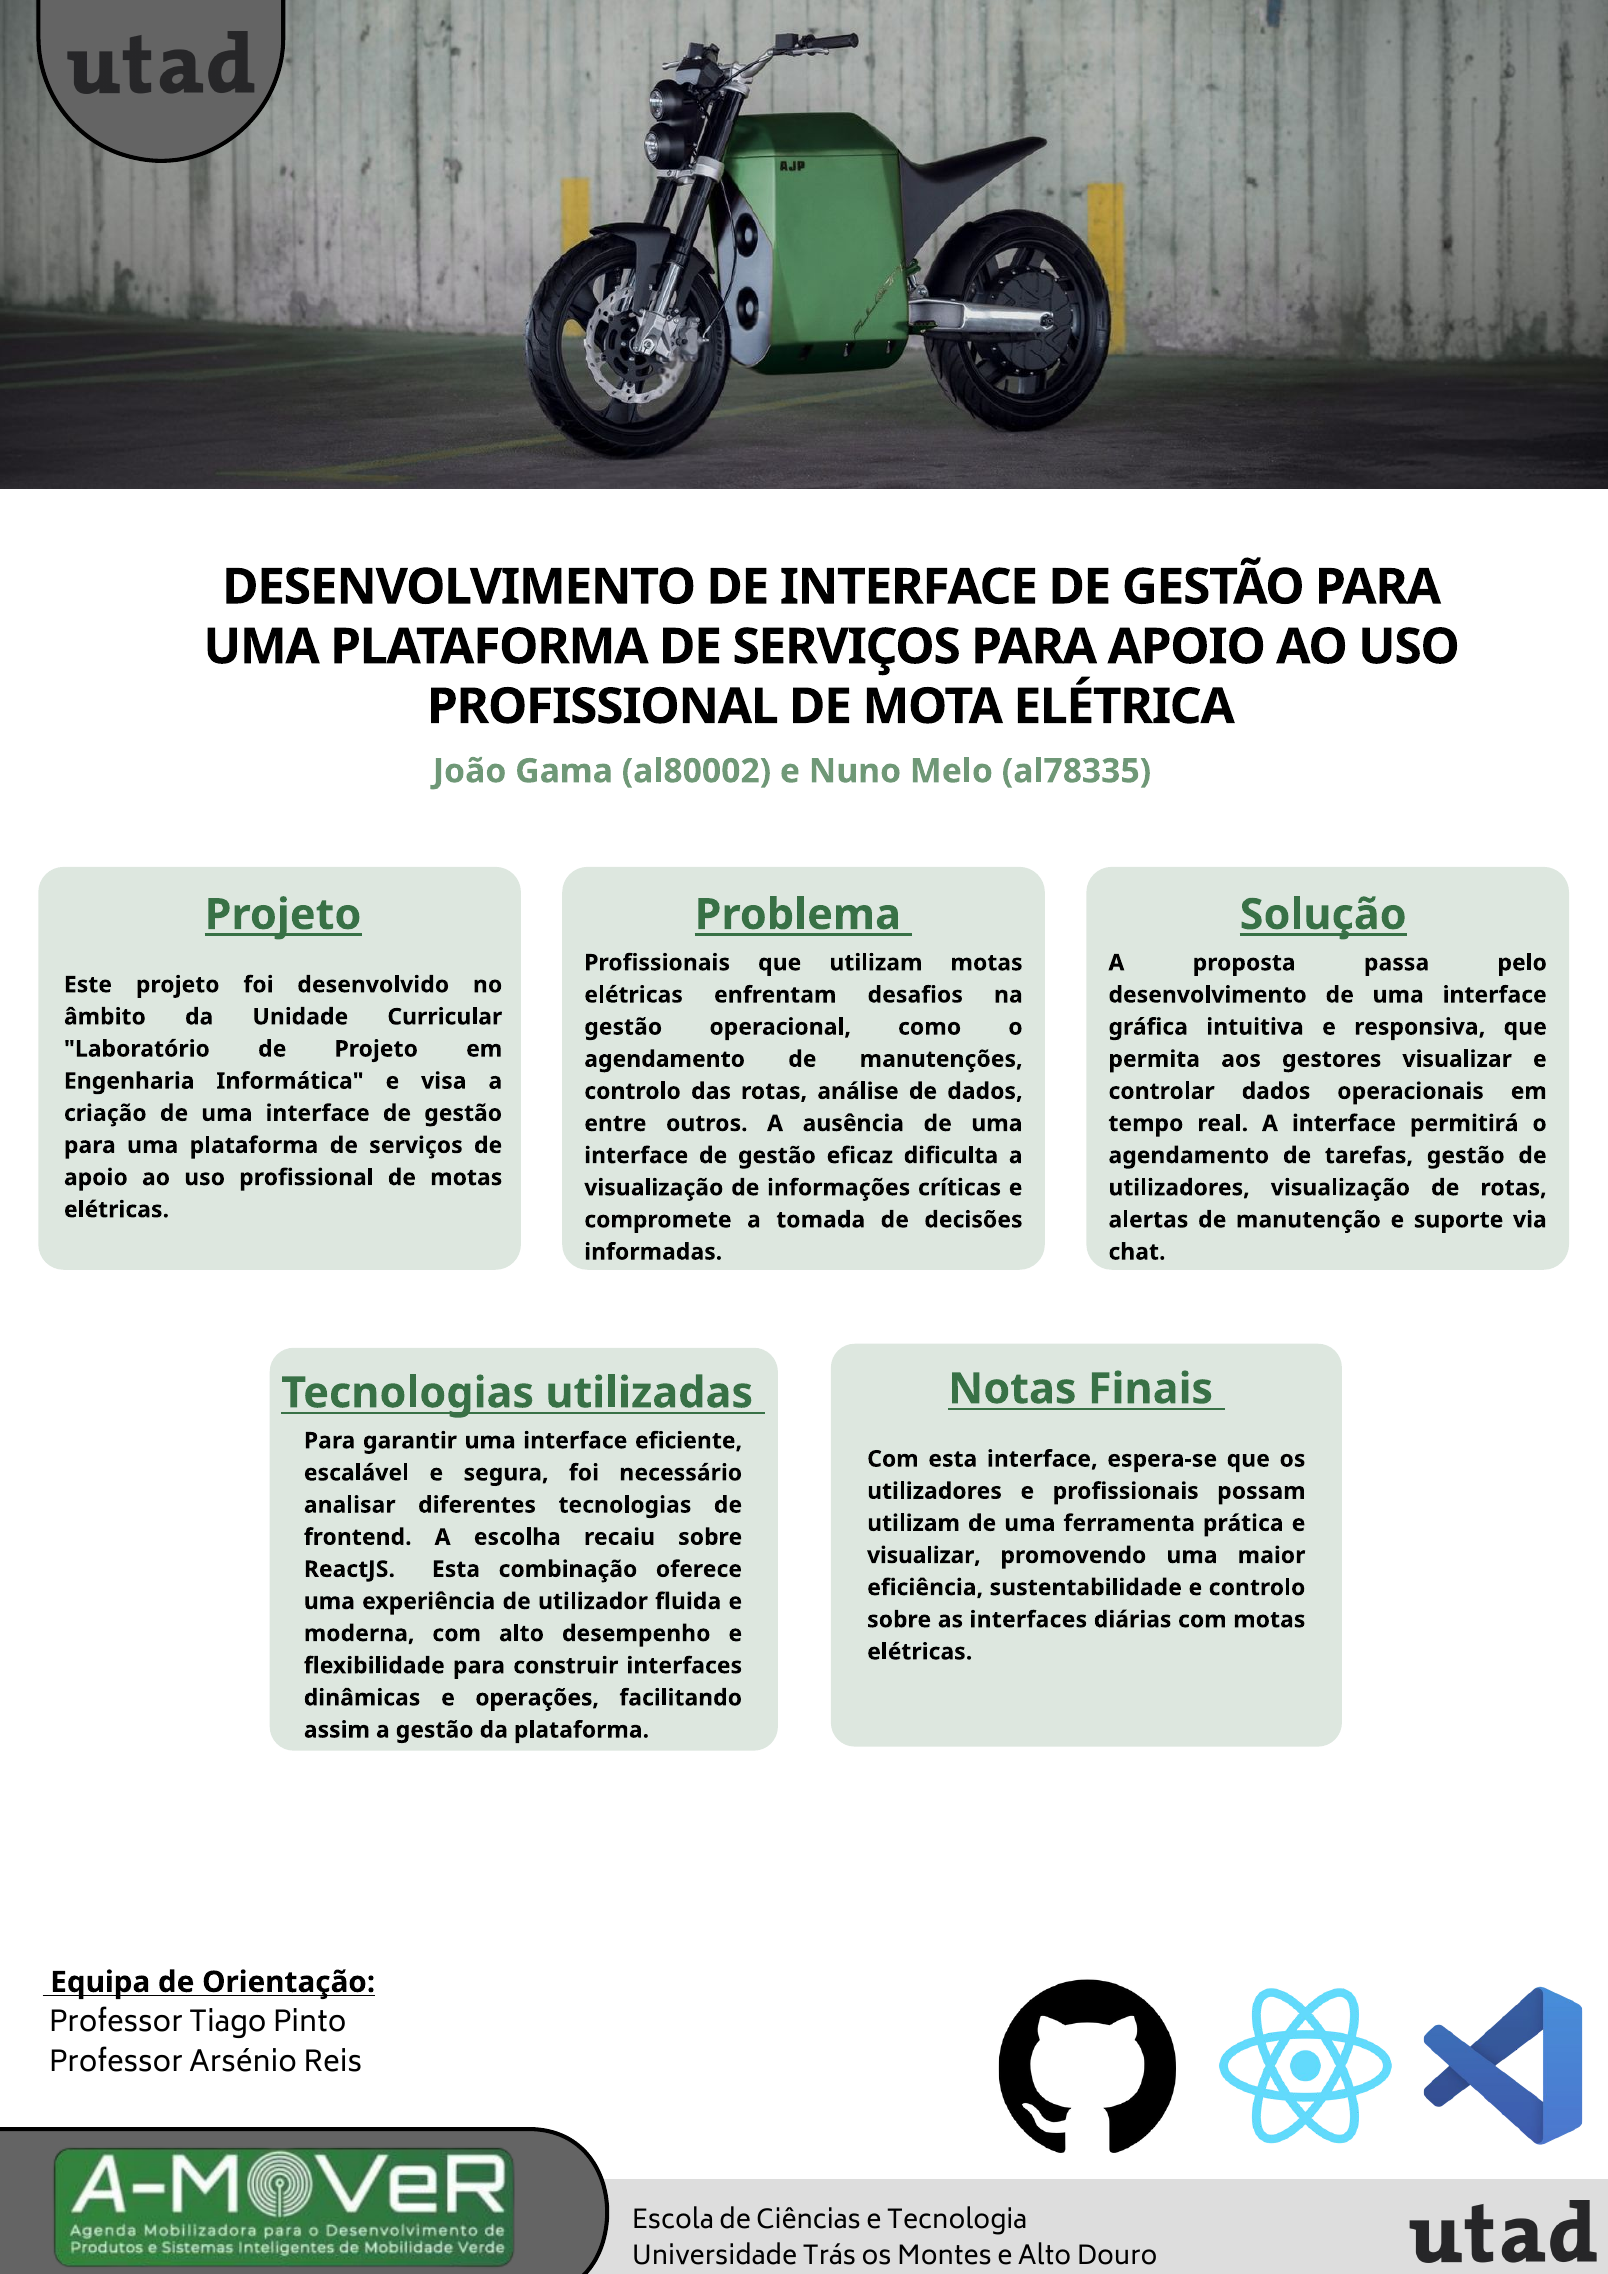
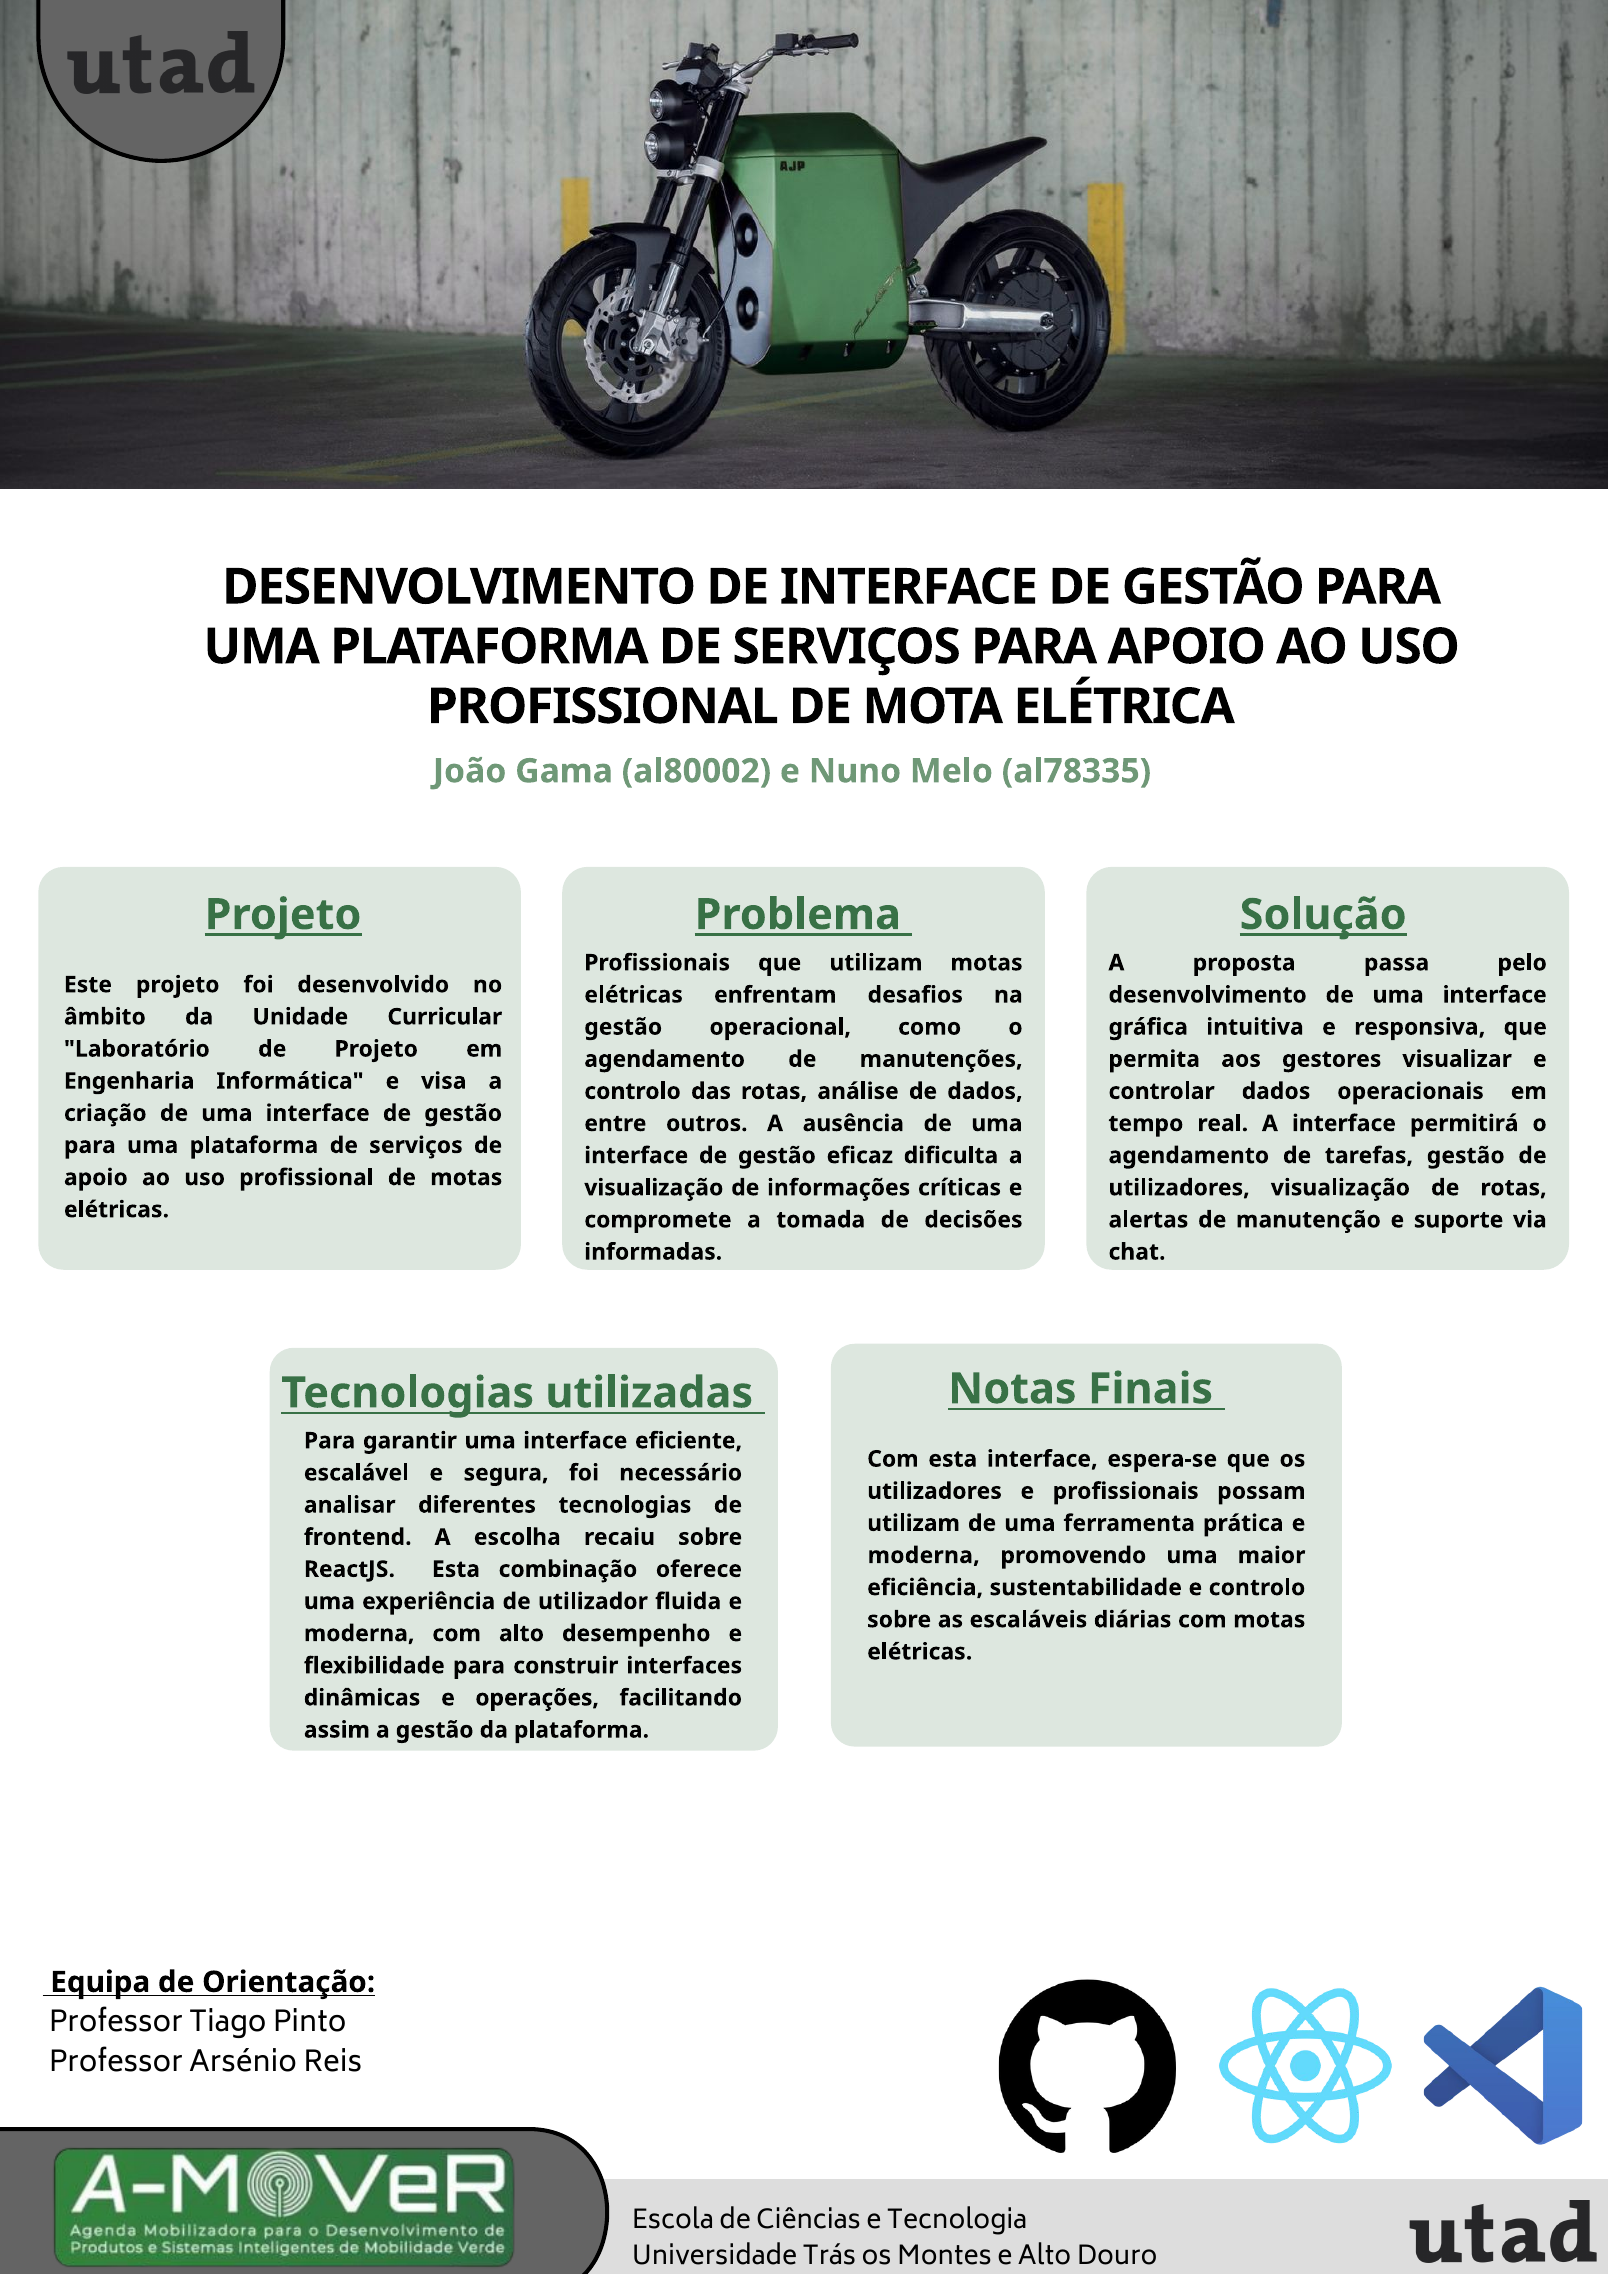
visualizar: visualizar -> moderna (924, 1556)
as interfaces: interfaces -> escaláveis (1028, 1620)
